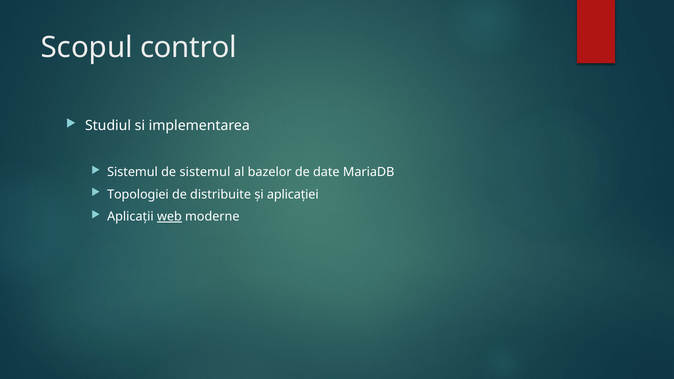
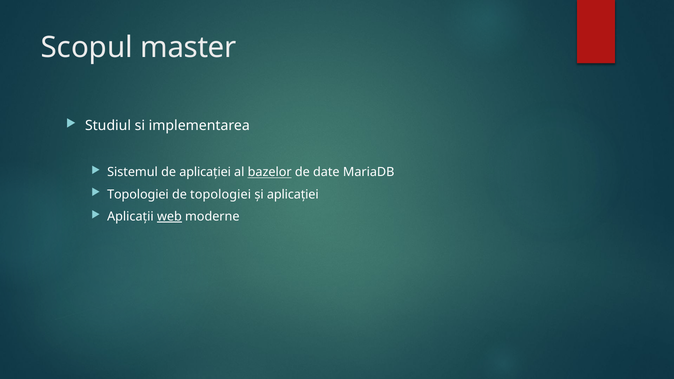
control: control -> master (188, 47)
de sistemul: sistemul -> aplicației (205, 172)
bazelor underline: none -> present (270, 172)
de distribuite: distribuite -> topologiei (221, 194)
